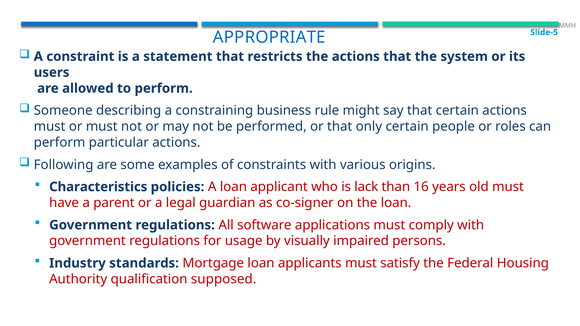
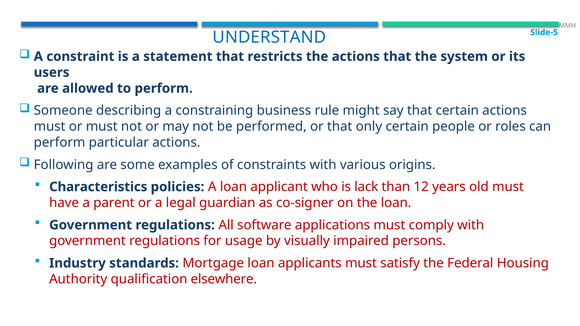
APPROPRIATE: APPROPRIATE -> UNDERSTAND (269, 37)
16: 16 -> 12 (421, 187)
supposed: supposed -> elsewhere (224, 279)
